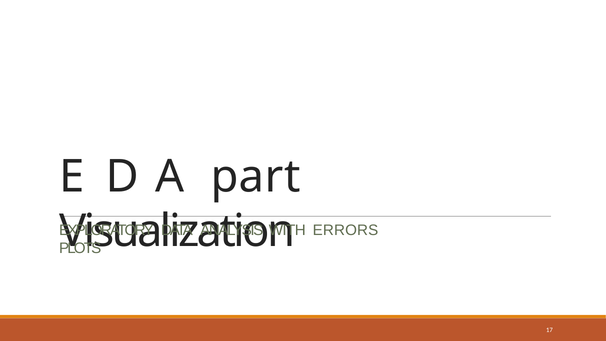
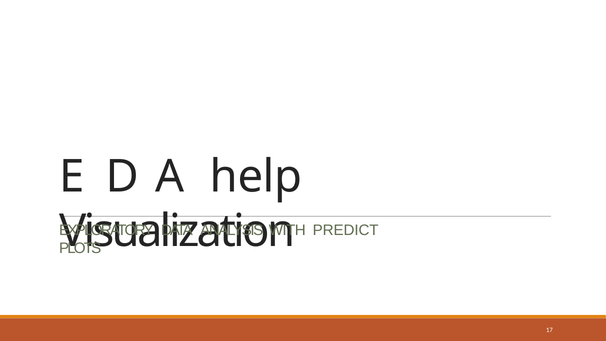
part: part -> help (256, 177)
ERRORS: ERRORS -> PREDICT (346, 230)
